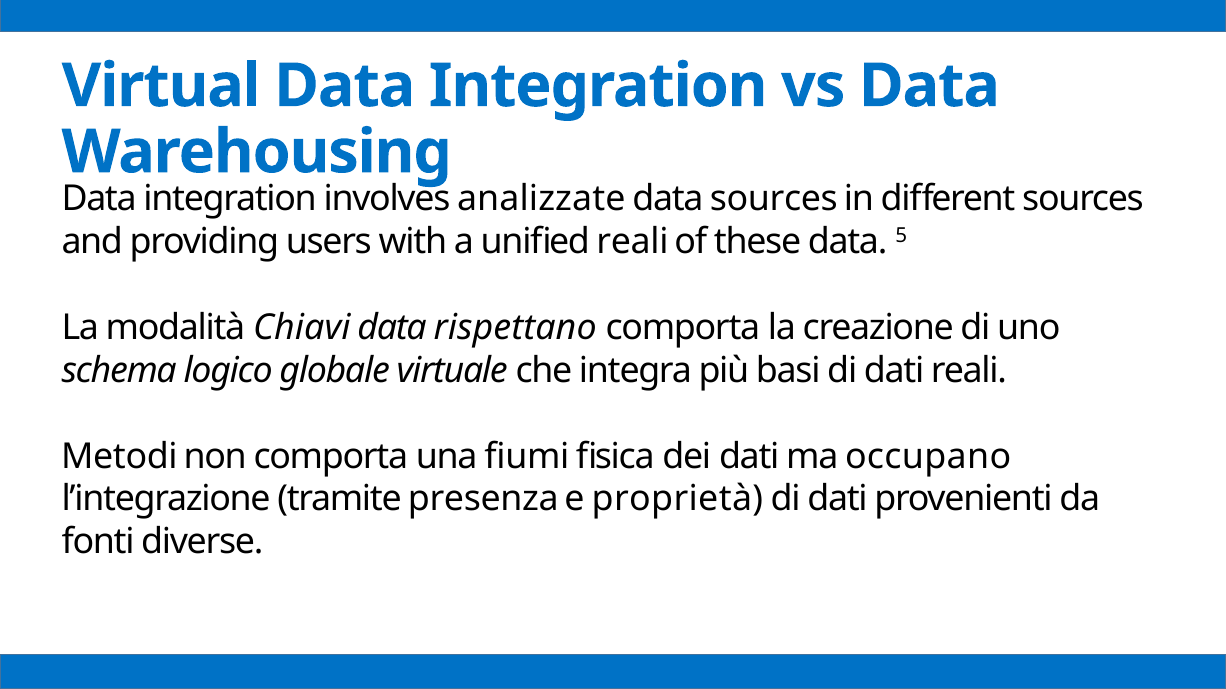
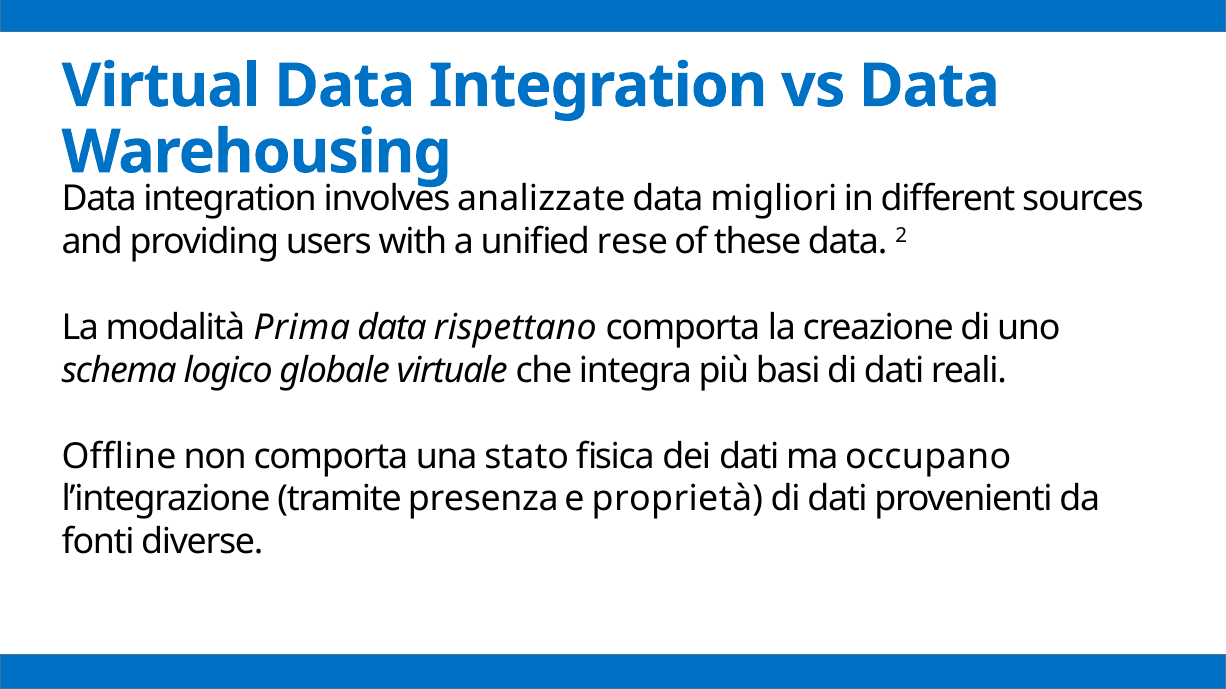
data sources: sources -> migliori (774, 199)
unified reali: reali -> rese (632, 242)
5: 5 -> 2 (901, 236)
Chiavi: Chiavi -> Prima (302, 328)
Metodi: Metodi -> Offline (119, 457)
fiumi: fiumi -> stato (527, 457)
